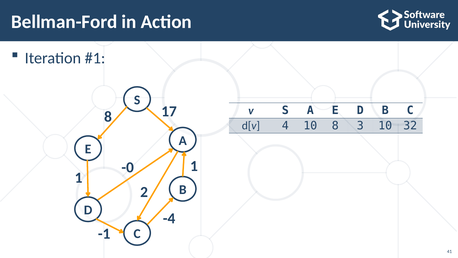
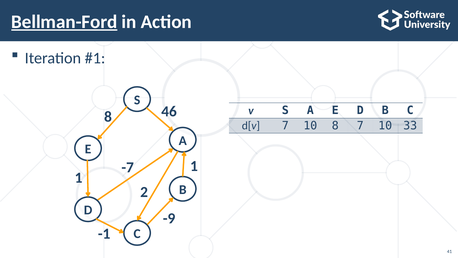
Bellman-Ford underline: none -> present (64, 22)
17: 17 -> 46 (169, 111)
d[v 4: 4 -> 7 (285, 125)
8 3: 3 -> 7 (360, 125)
32: 32 -> 33 (410, 125)
-0: -0 -> -7 (128, 167)
-4: -4 -> -9 (169, 218)
